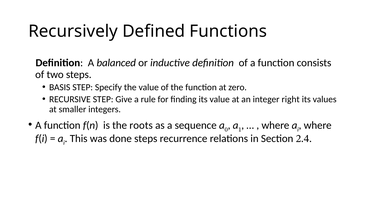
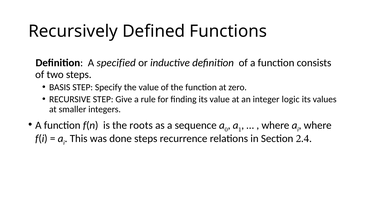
balanced: balanced -> specified (116, 63)
right: right -> logic (291, 99)
